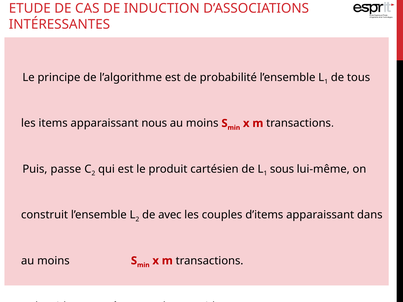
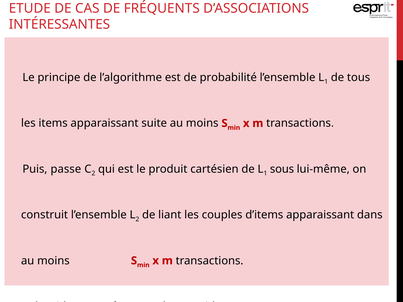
INDUCTION: INDUCTION -> FRÉQUENTS (162, 8)
nous: nous -> suite (154, 123)
avec: avec -> liant (170, 215)
